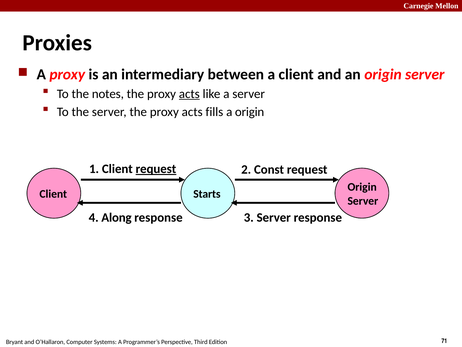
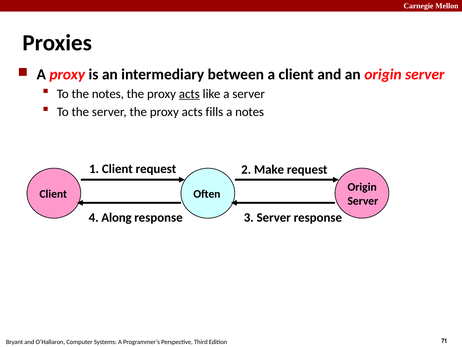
a origin: origin -> notes (250, 112)
request underline: present -> none (156, 169)
Const: Const -> Make (269, 169)
Starts: Starts -> Often (207, 194)
